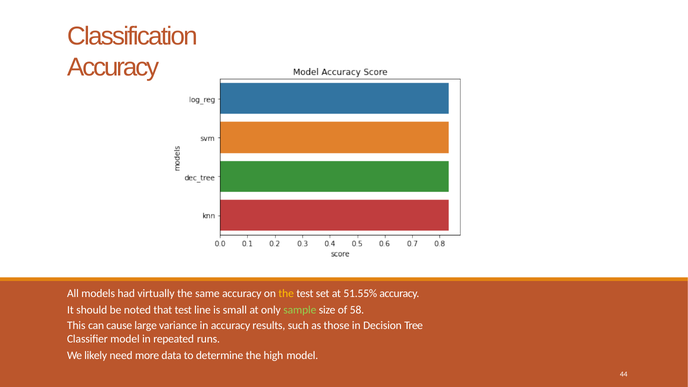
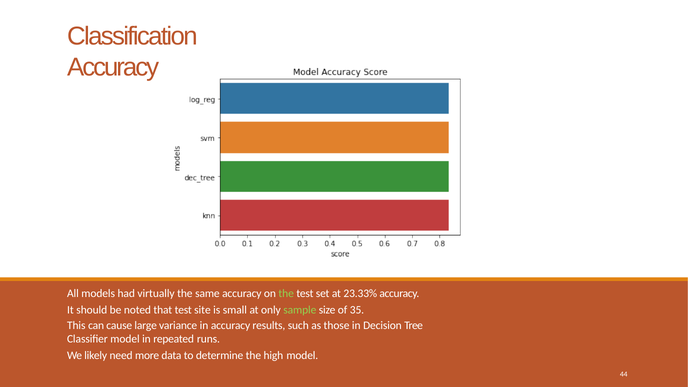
the colour: yellow -> light green (286, 293)
51.55%: 51.55% -> 23.33% (360, 293)
line: line -> site (202, 310)
58: 58 -> 35 (357, 310)
